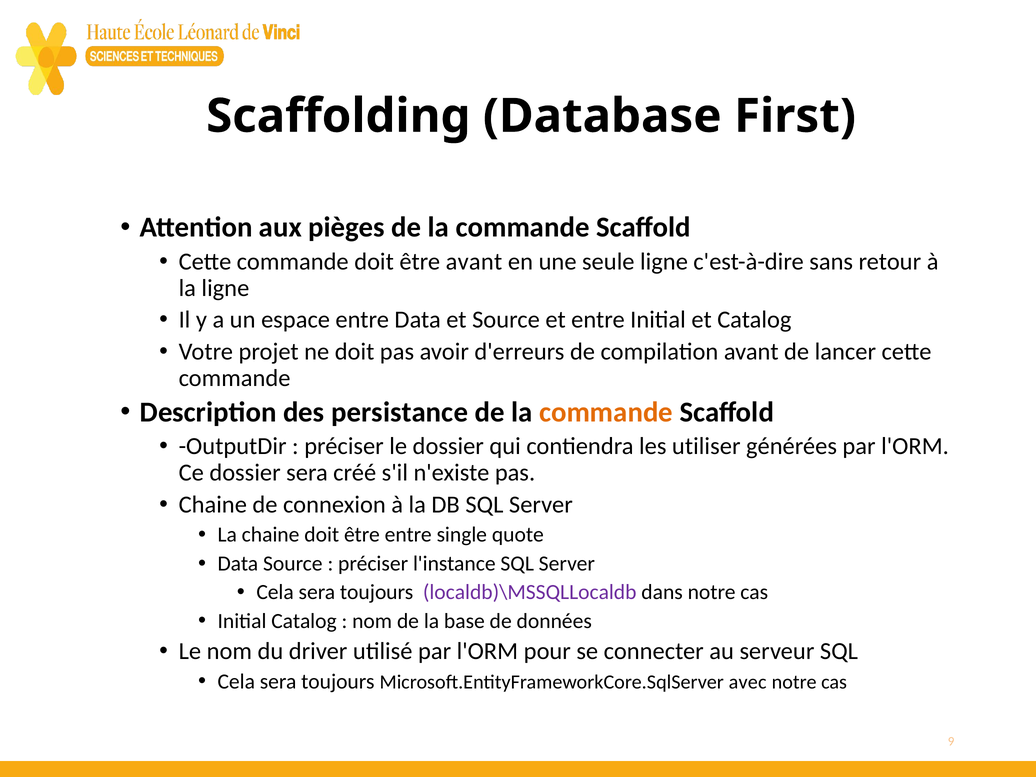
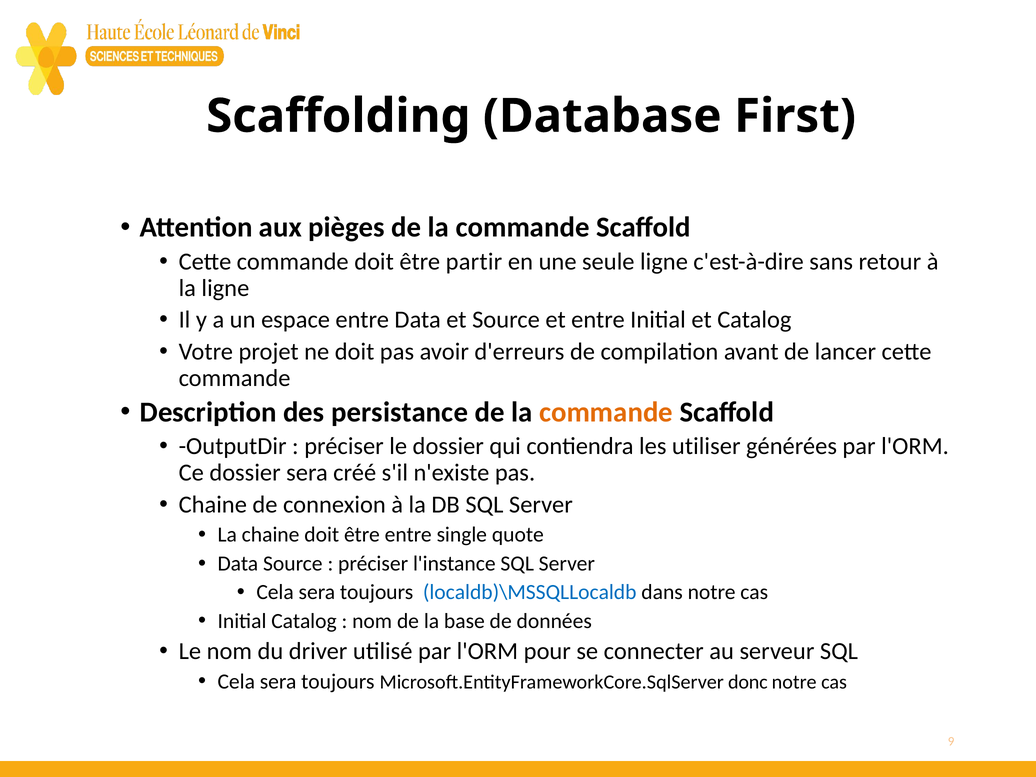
être avant: avant -> partir (474, 262)
localdb)\MSSQLLocaldb colour: purple -> blue (530, 592)
avec: avec -> donc (748, 682)
